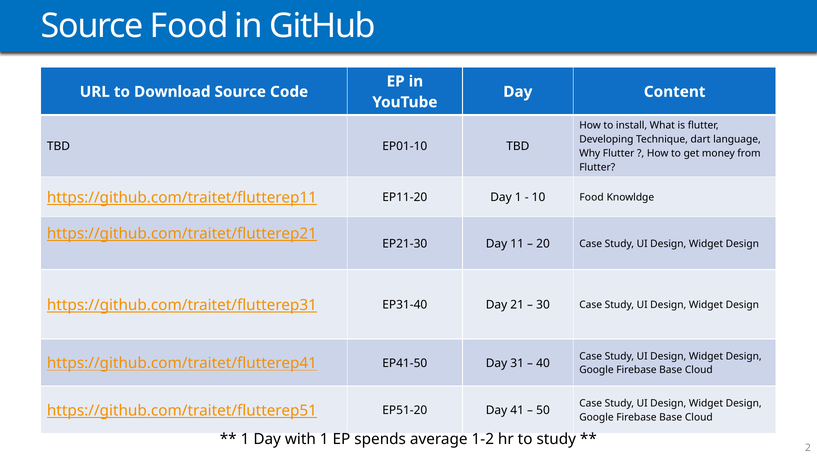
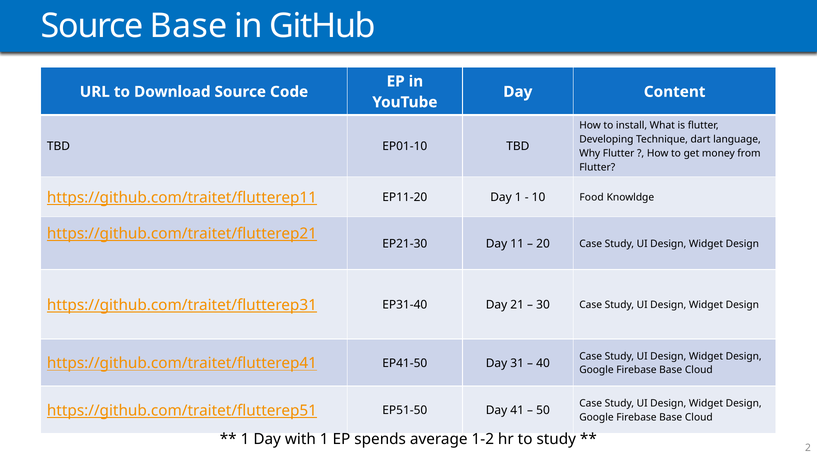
Source Food: Food -> Base (189, 26)
EP51-20: EP51-20 -> EP51-50 (405, 410)
